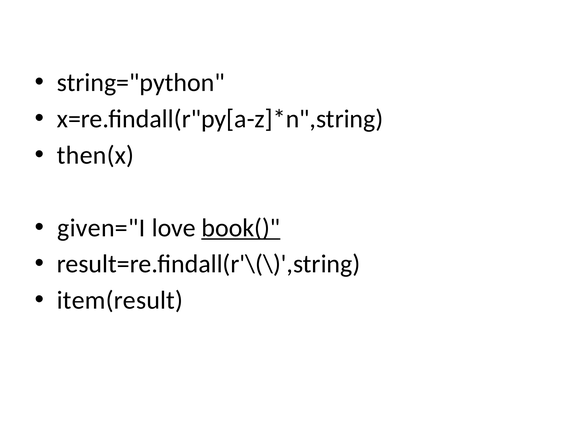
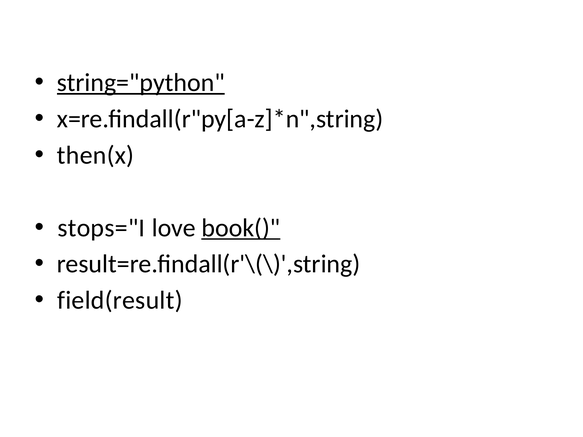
string="python underline: none -> present (141, 83)
given="I: given="I -> stops="I (101, 228)
item(result: item(result -> field(result (120, 301)
